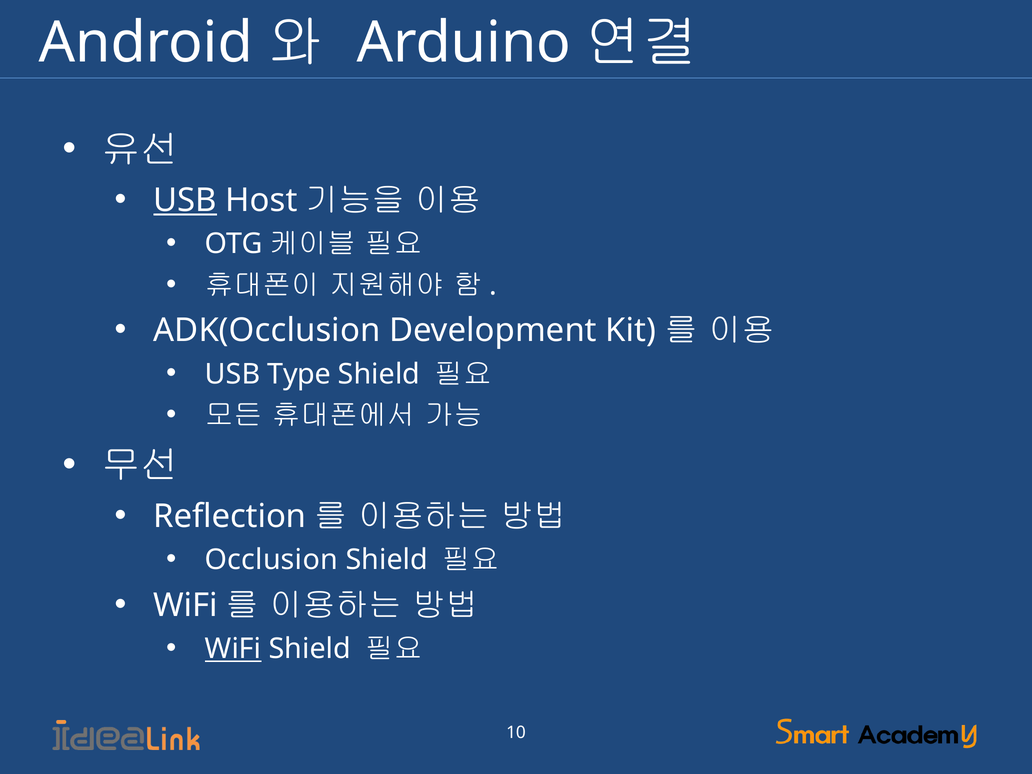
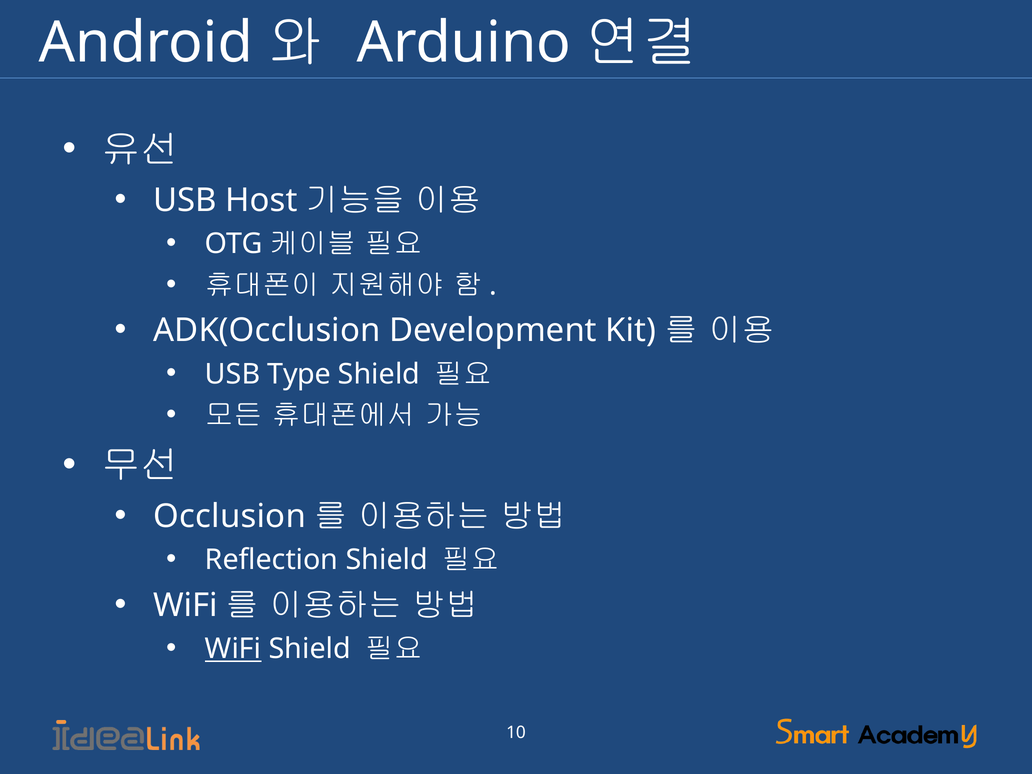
USB underline: present -> none (185, 200)
Reflection: Reflection -> Occlusion (230, 516)
Occlusion: Occlusion -> Reflection (271, 560)
